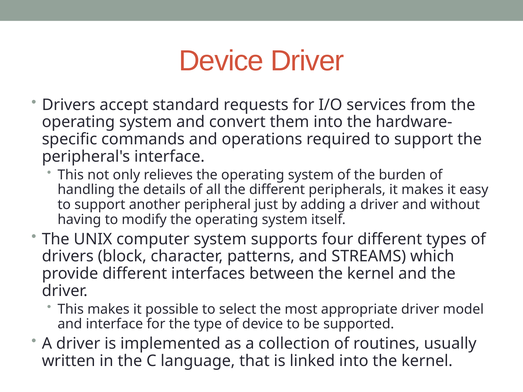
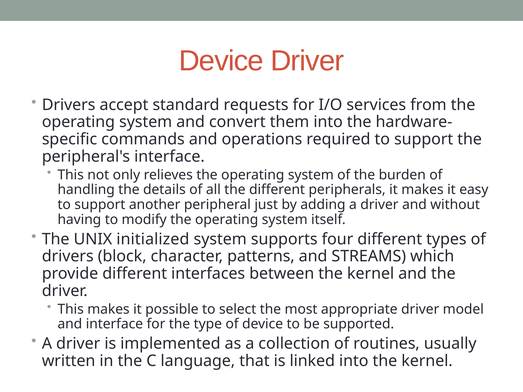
computer: computer -> initialized (153, 239)
